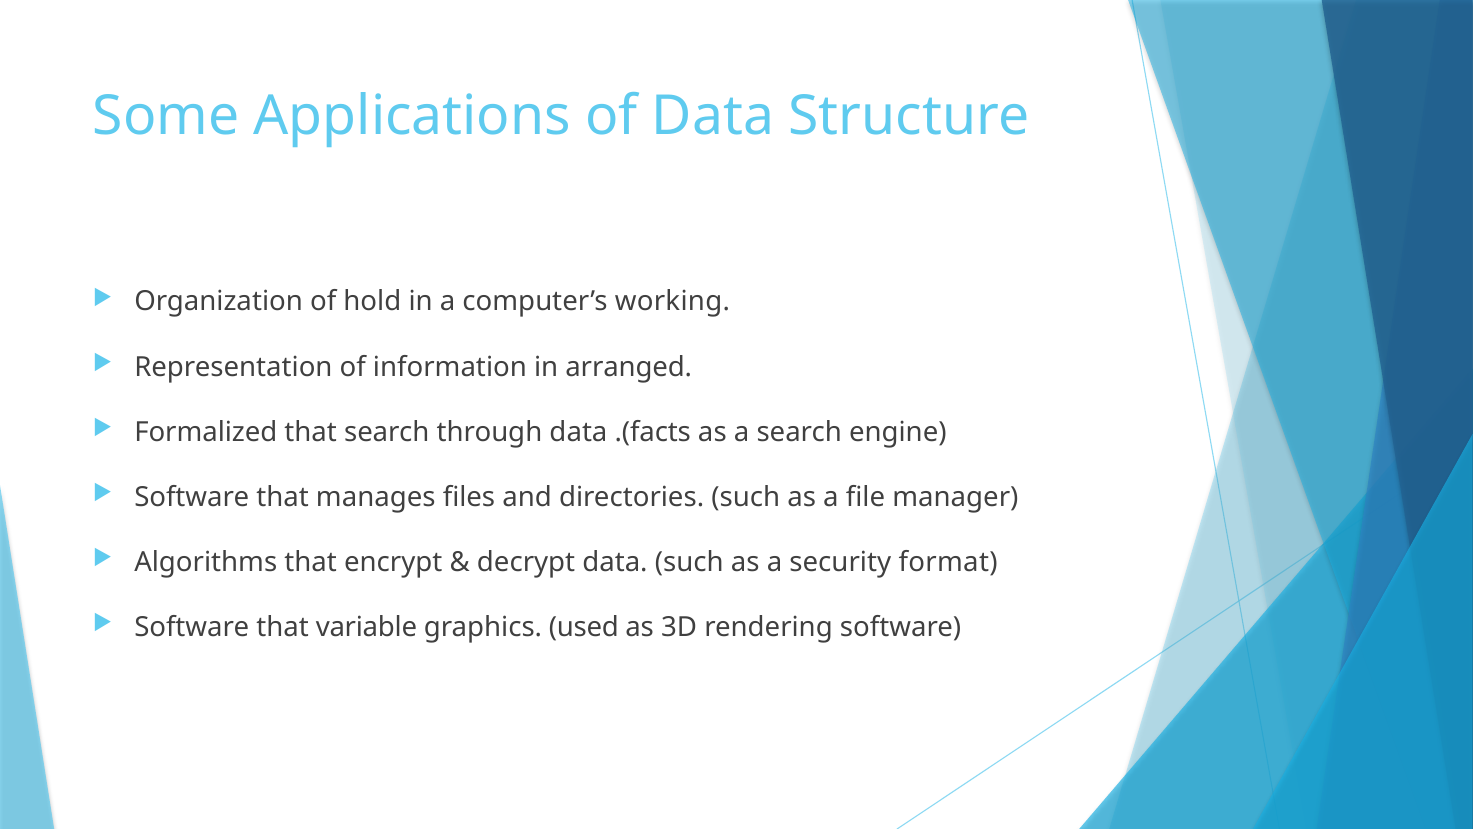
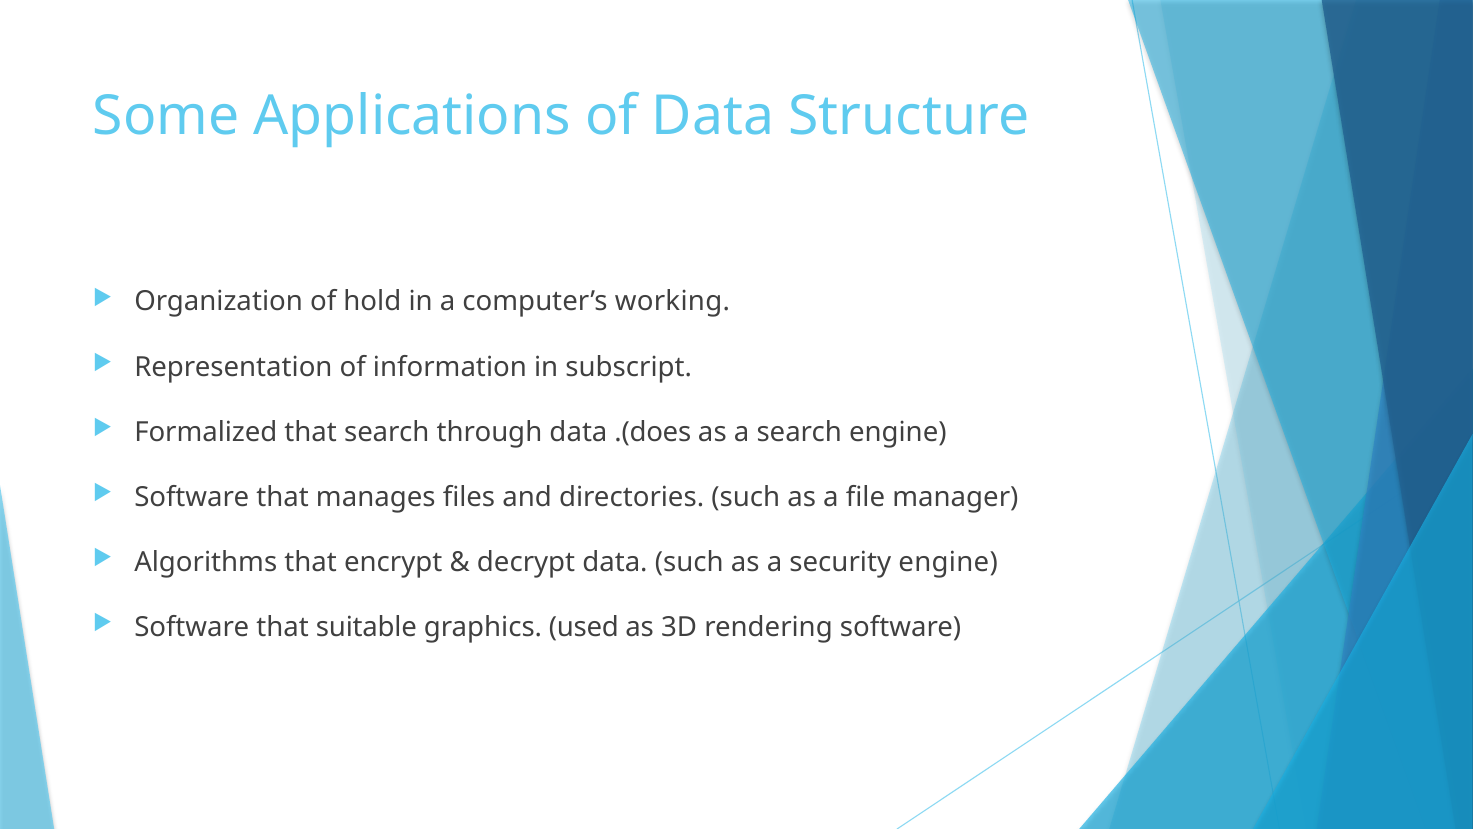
arranged: arranged -> subscript (629, 367)
.(facts: .(facts -> .(does (653, 432)
security format: format -> engine (948, 562)
variable: variable -> suitable (366, 627)
